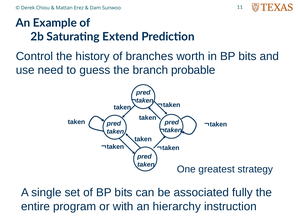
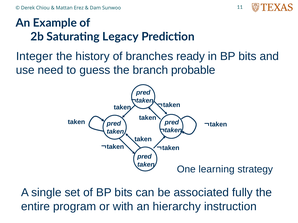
Extend: Extend -> Legacy (120, 37)
Control: Control -> Integer (34, 56)
worth: worth -> ready (191, 56)
greatest: greatest -> learning (217, 170)
